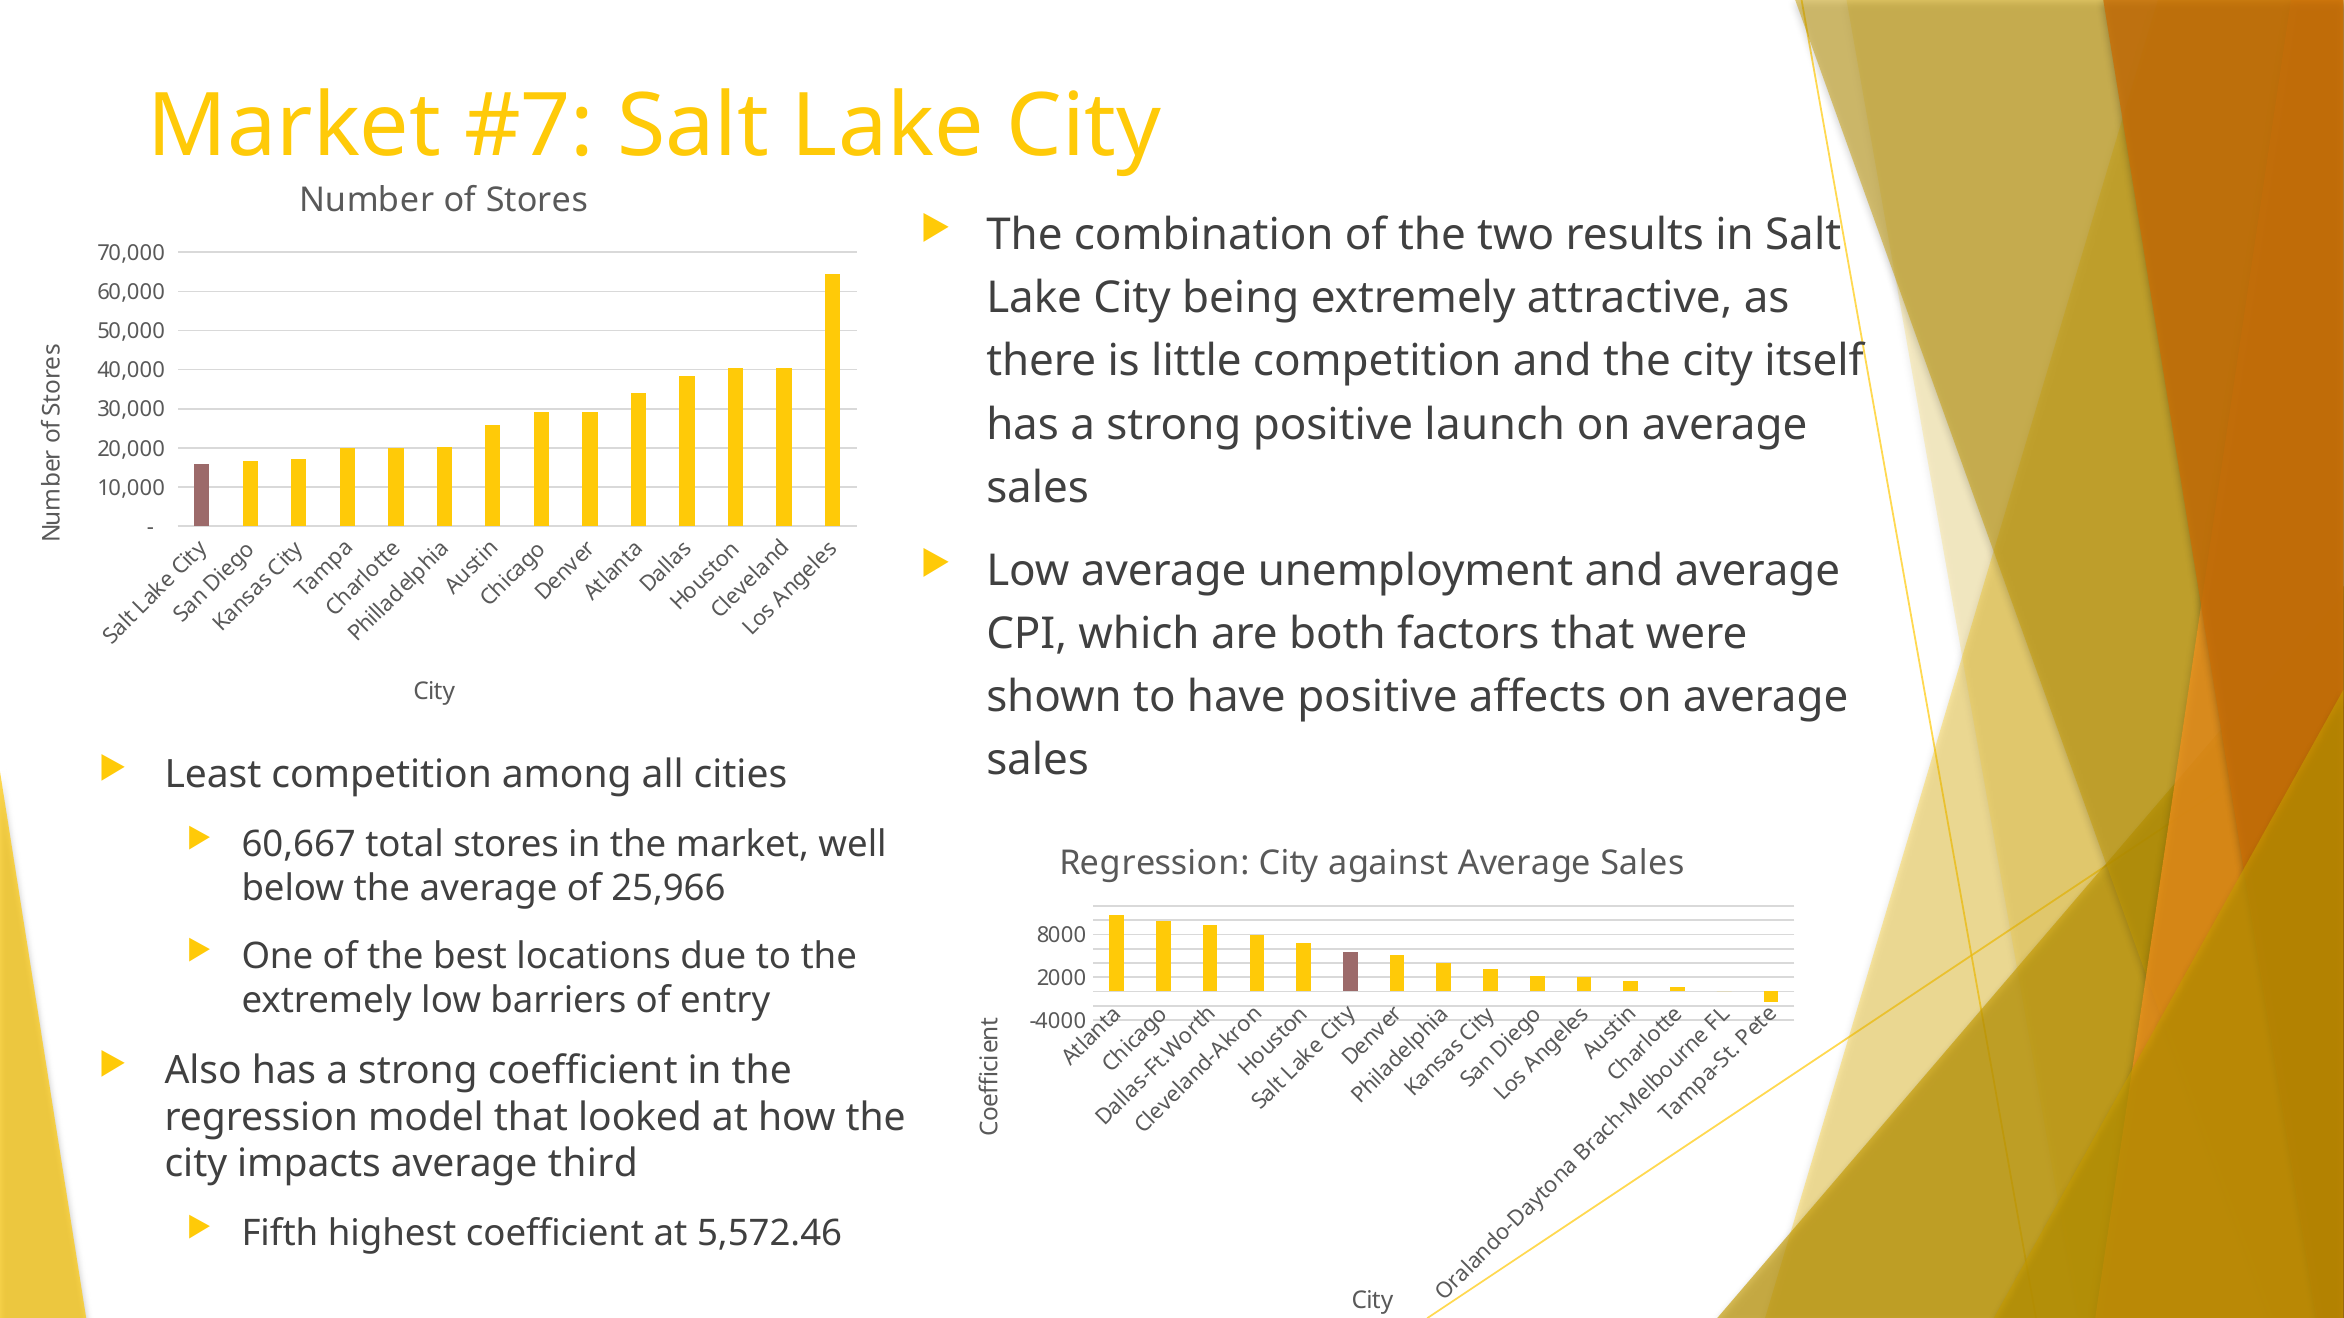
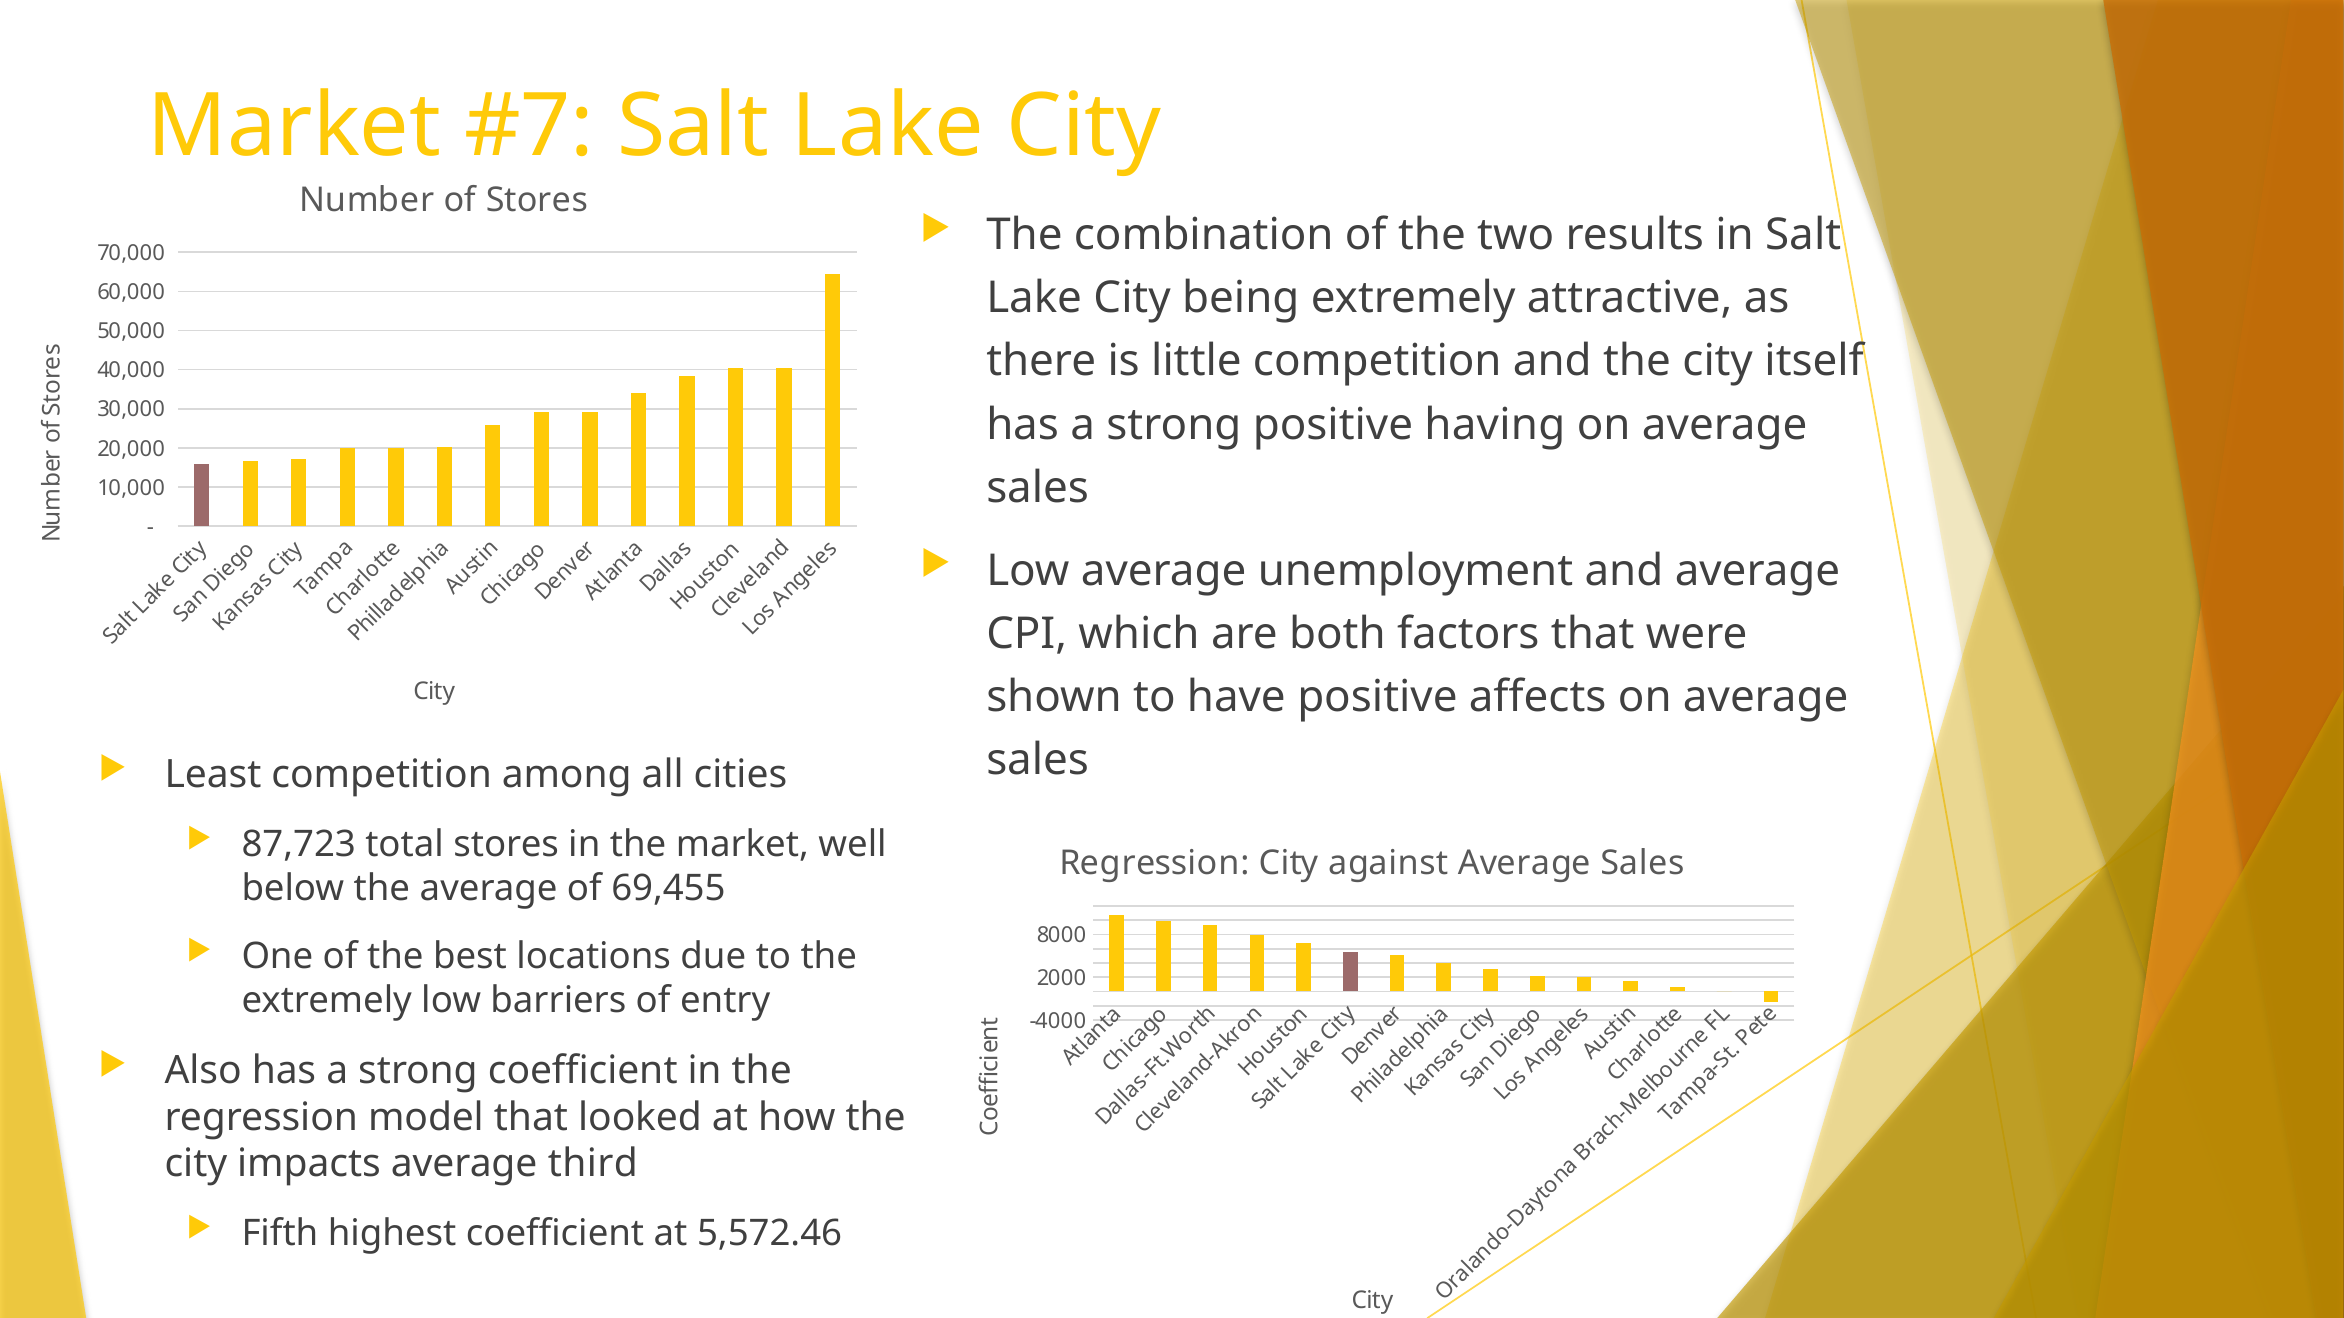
launch: launch -> having (1495, 425)
60,667: 60,667 -> 87,723 (299, 844)
25,966: 25,966 -> 69,455 (668, 888)
